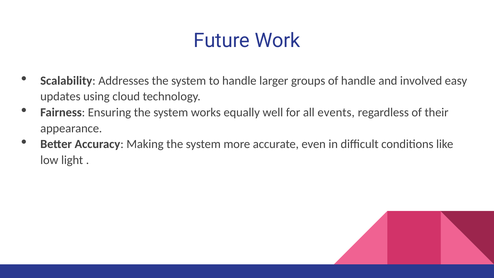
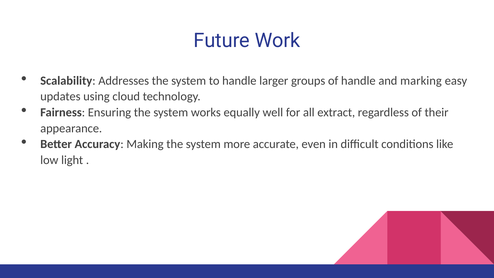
involved: involved -> marking (421, 81)
events: events -> extract (336, 112)
